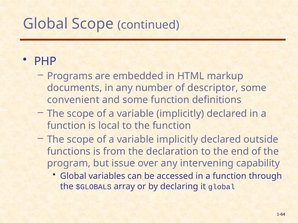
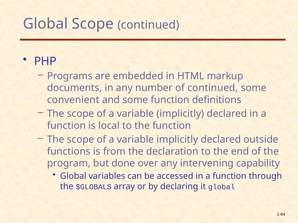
of descriptor: descriptor -> continued (213, 88)
issue: issue -> done (123, 164)
